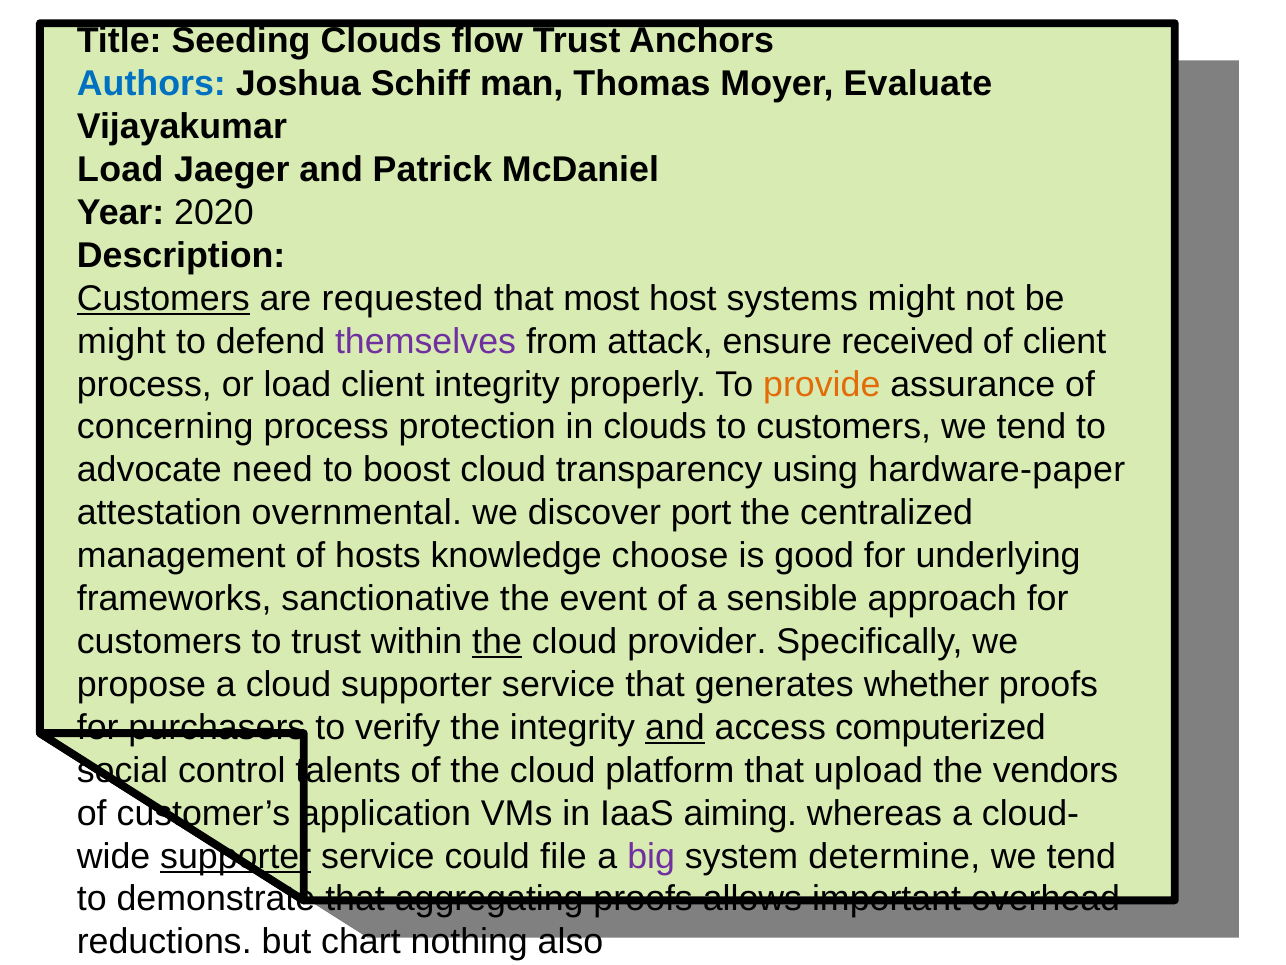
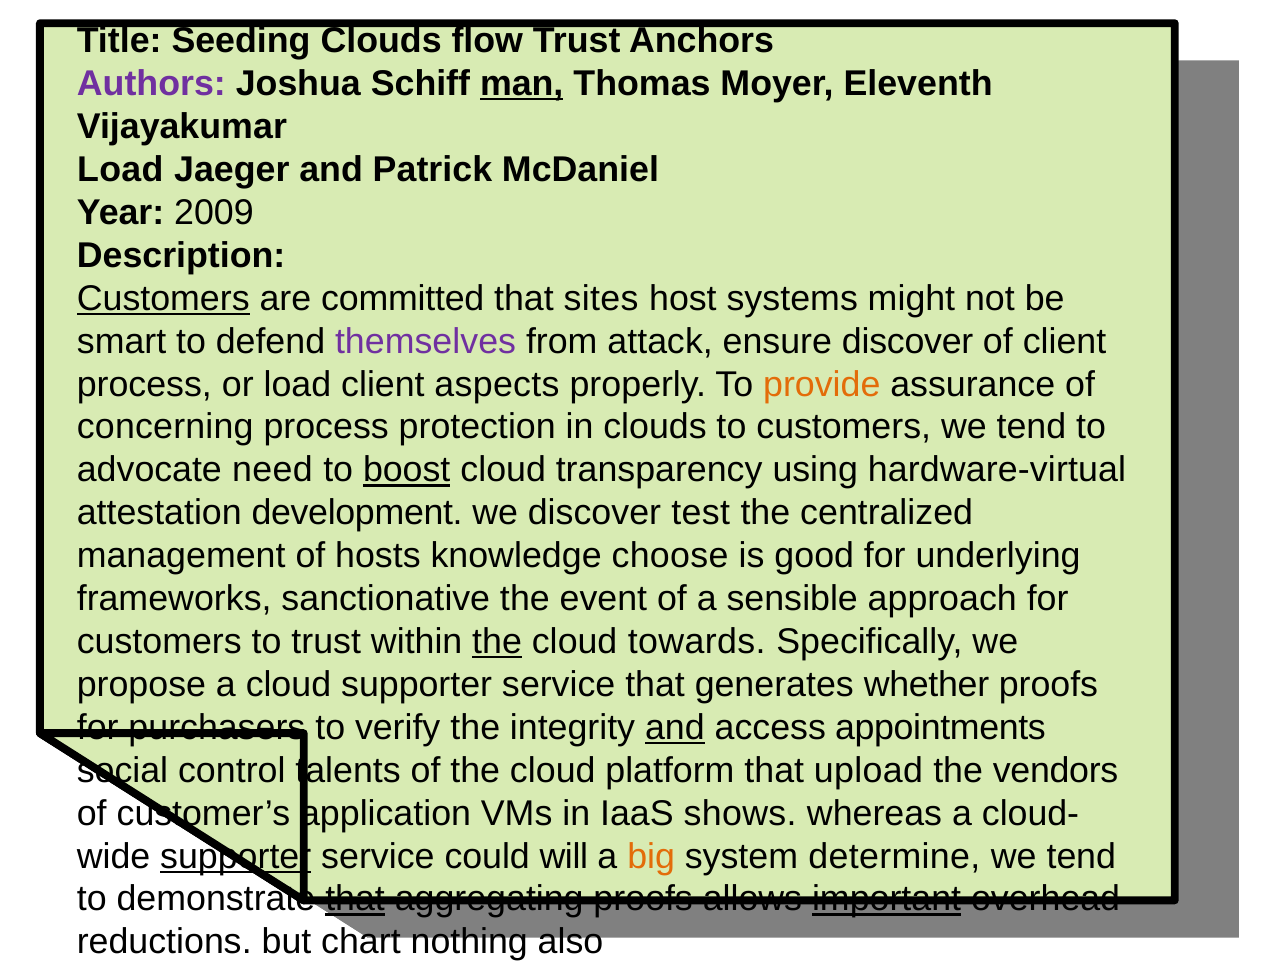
Authors colour: blue -> purple (151, 84)
man underline: none -> present (522, 84)
Evaluate: Evaluate -> Eleventh (918, 84)
2020: 2020 -> 2009 (214, 213)
requested: requested -> committed (403, 298)
most: most -> sites (601, 298)
might: might -> smart (122, 341)
ensure received: received -> discover (908, 341)
client integrity: integrity -> aspects (497, 384)
boost underline: none -> present (407, 470)
hardware-paper: hardware-paper -> hardware-virtual (997, 470)
overnmental: overnmental -> development (357, 513)
port: port -> test (701, 513)
provider: provider -> towards (697, 641)
computerized: computerized -> appointments (940, 727)
aiming: aiming -> shows (740, 813)
file: file -> will (564, 856)
big colour: purple -> orange (651, 856)
that underline: none -> present (355, 899)
important underline: none -> present (887, 899)
